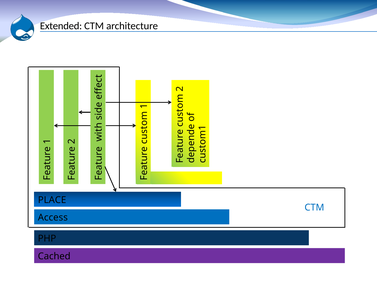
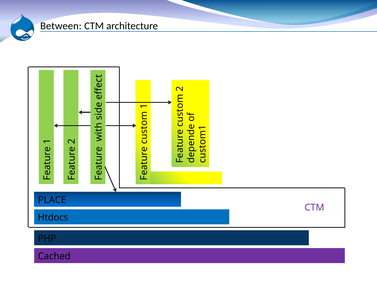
Extended: Extended -> Between (61, 26)
CTM colour: blue -> purple (314, 207)
Access: Access -> Htdocs (53, 217)
